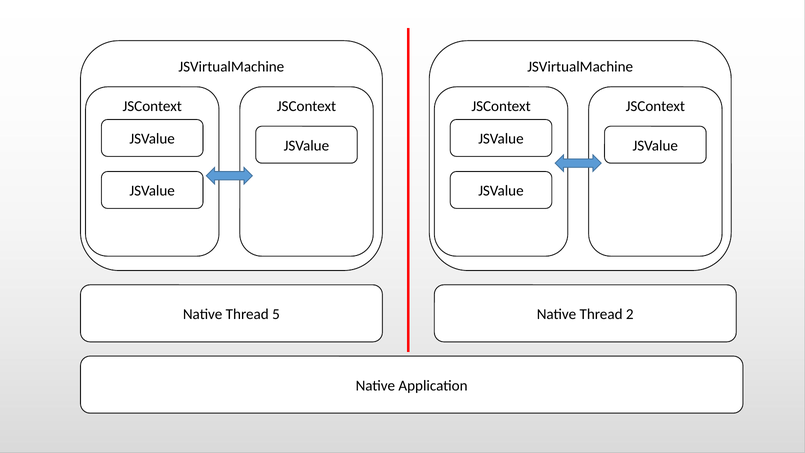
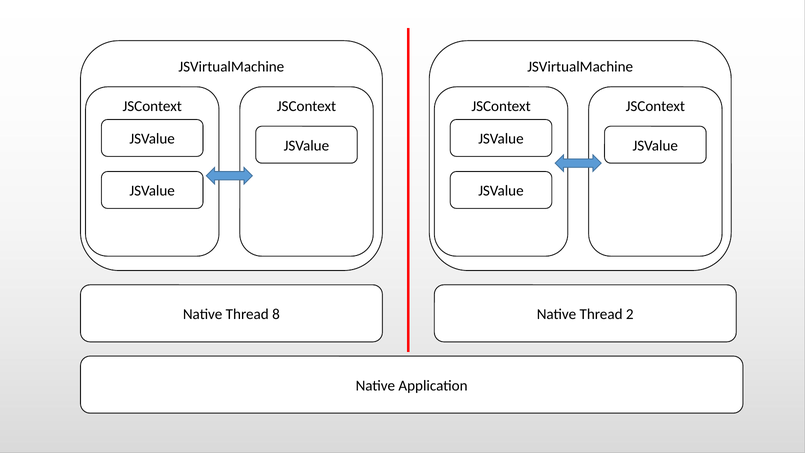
5: 5 -> 8 (276, 314)
